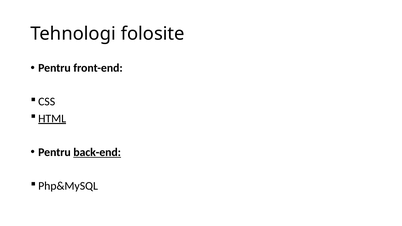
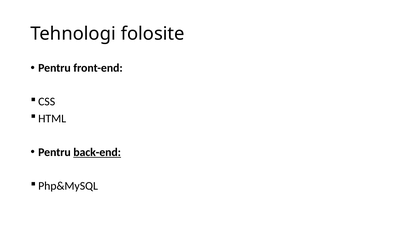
HTML underline: present -> none (52, 119)
